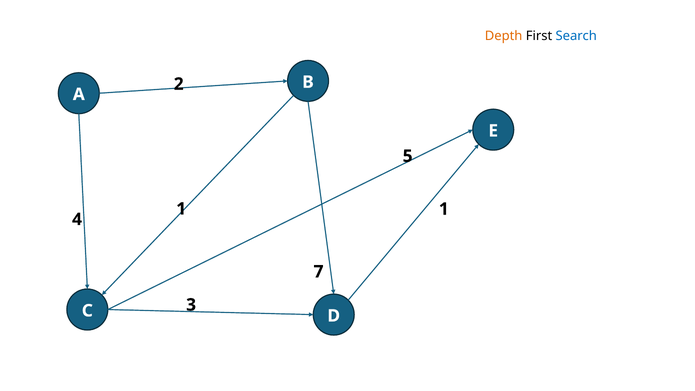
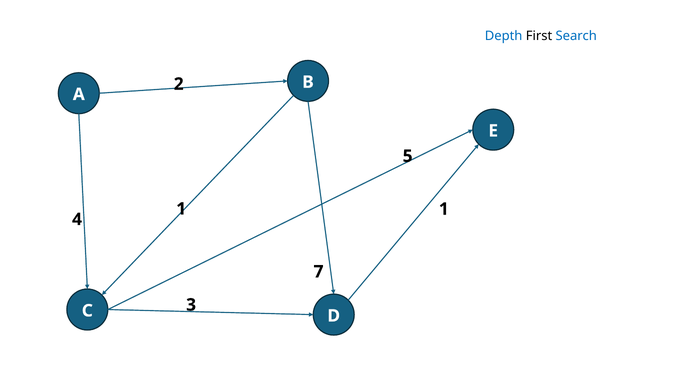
Depth colour: orange -> blue (504, 36)
